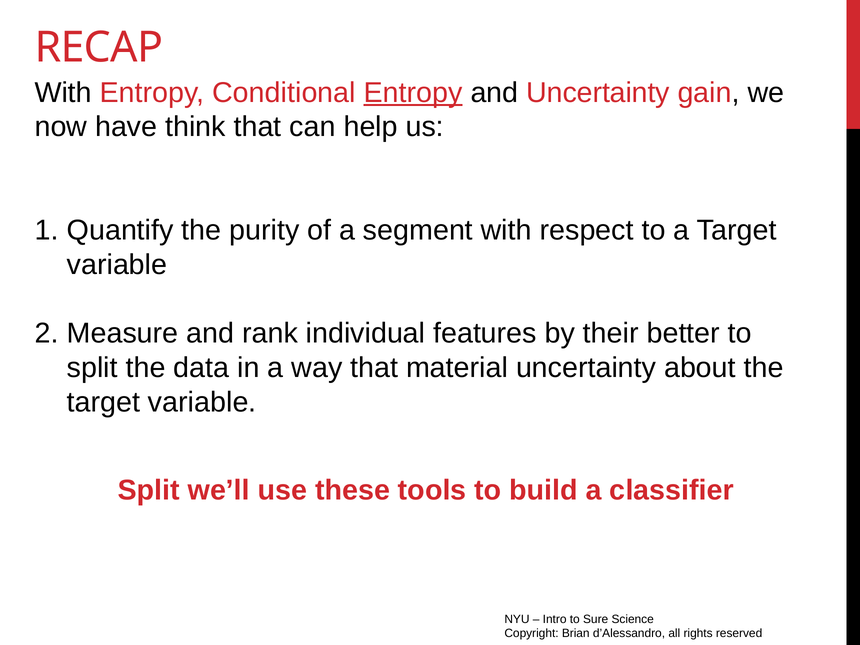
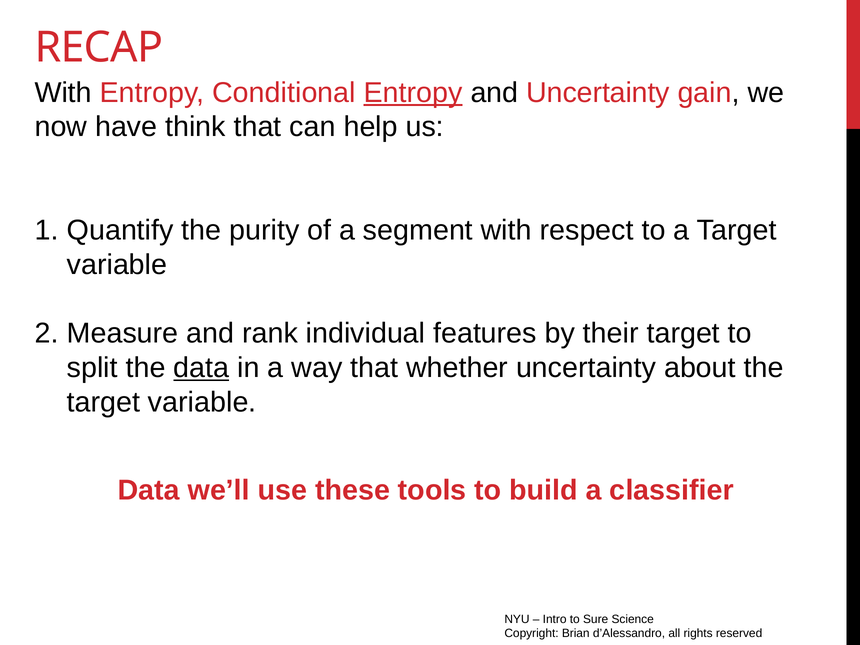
their better: better -> target (683, 333)
data underline: none -> present (201, 368)
material: material -> whether (457, 368)
Split: Split -> Data (149, 490)
